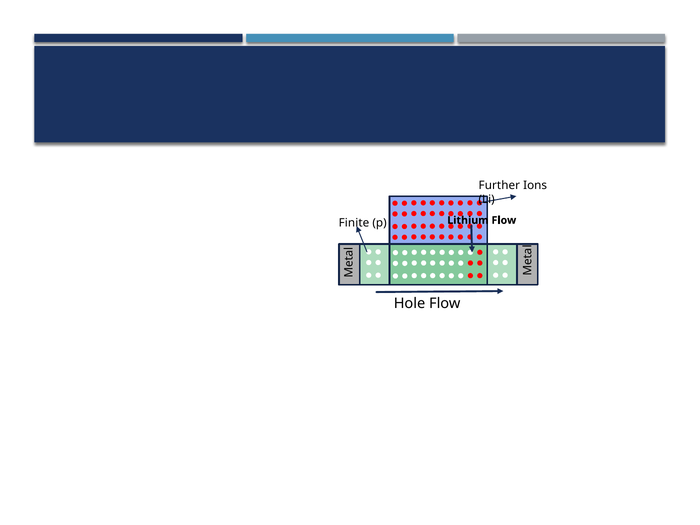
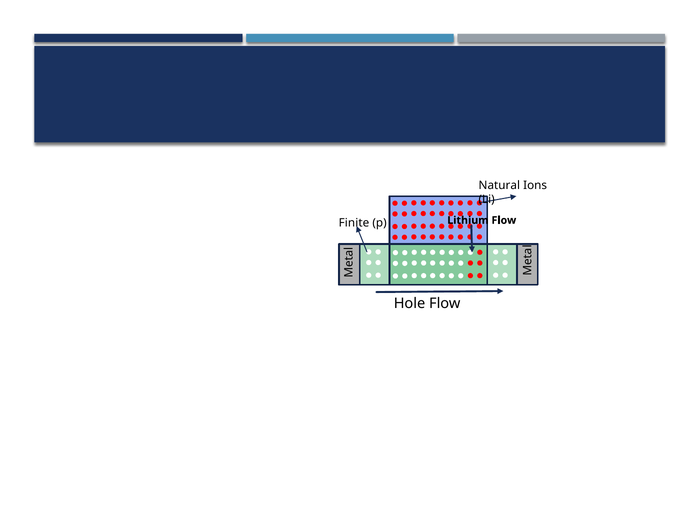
Further: Further -> Natural (499, 185)
